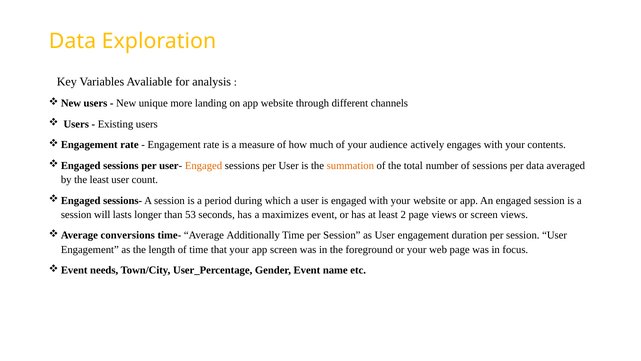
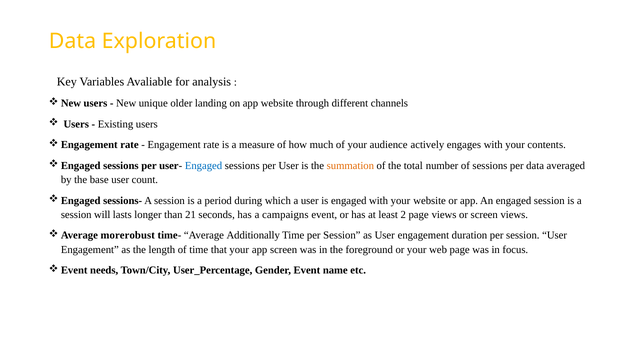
more: more -> older (181, 103)
Engaged colour: orange -> blue (204, 166)
the least: least -> base (99, 180)
53: 53 -> 21 (191, 214)
maximizes: maximizes -> campaigns (285, 214)
conversions: conversions -> morerobust (128, 235)
